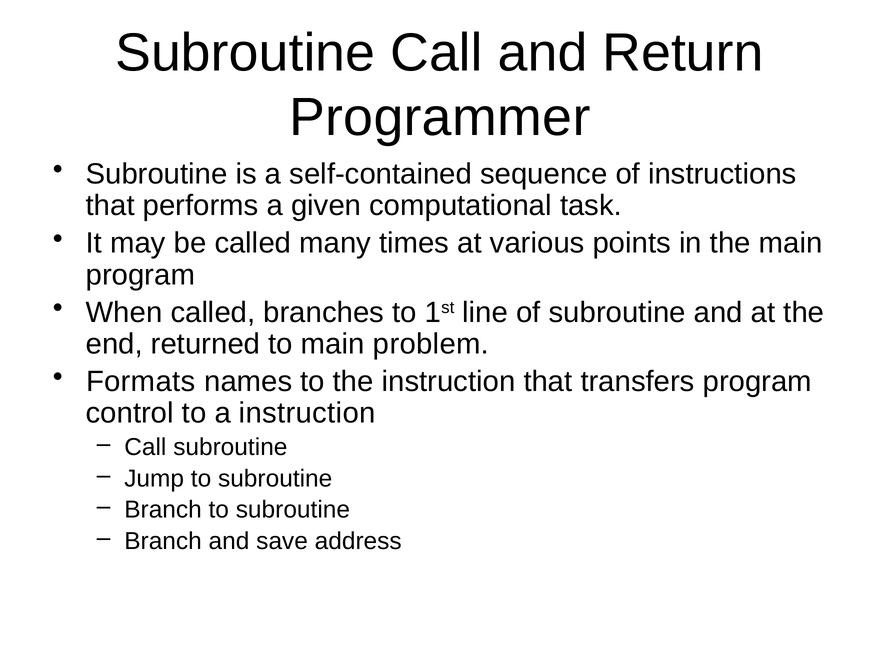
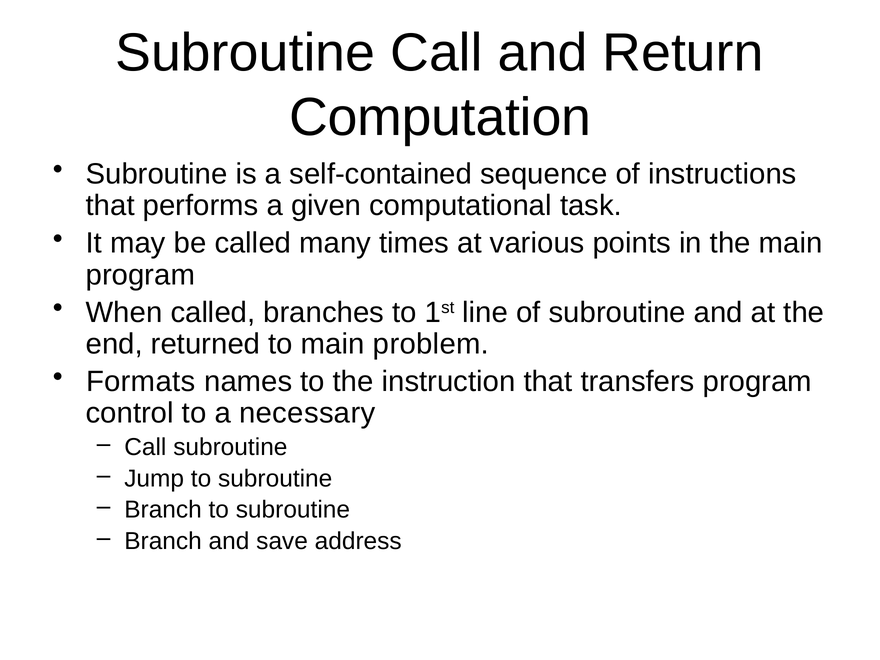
Programmer: Programmer -> Computation (440, 117)
a instruction: instruction -> necessary (307, 413)
